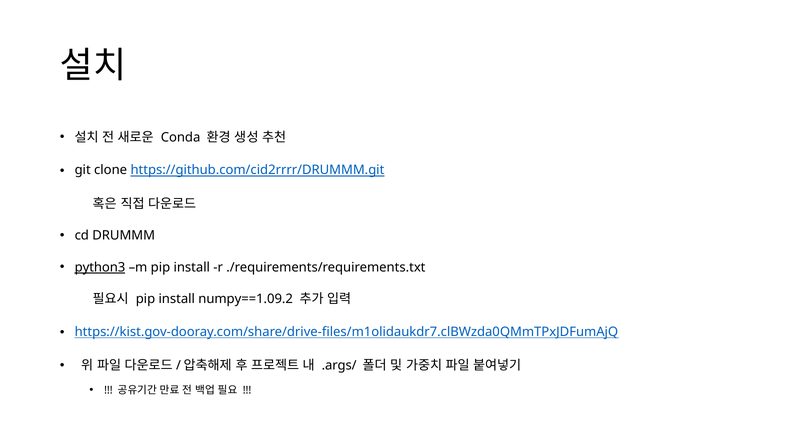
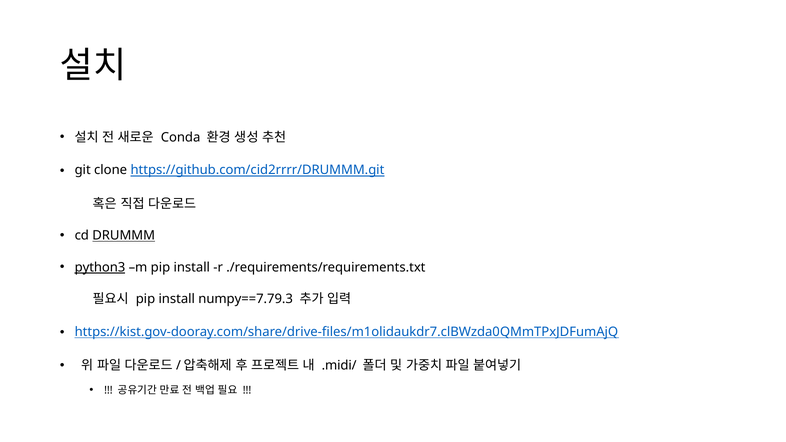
DRUMMM underline: none -> present (124, 236)
numpy==1.09.2: numpy==1.09.2 -> numpy==7.79.3 (246, 299)
.args/: .args/ -> .midi/ (339, 366)
